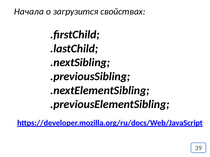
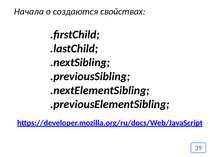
загрузится: загрузится -> создаются (76, 12)
